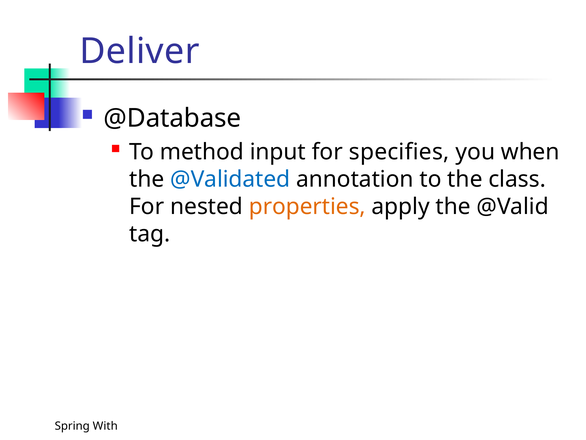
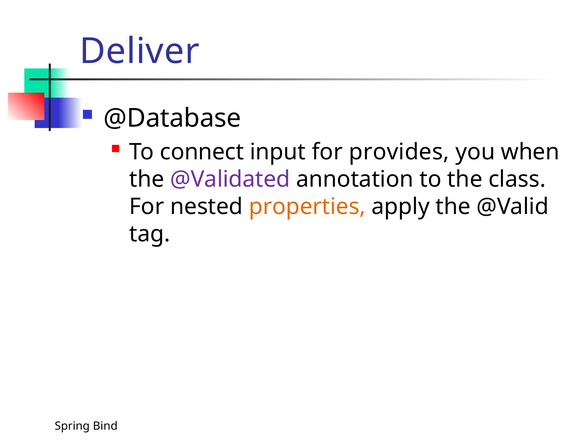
method: method -> connect (202, 152)
specifies: specifies -> provides (399, 152)
@Validated colour: blue -> purple (230, 179)
With: With -> Bind (105, 426)
